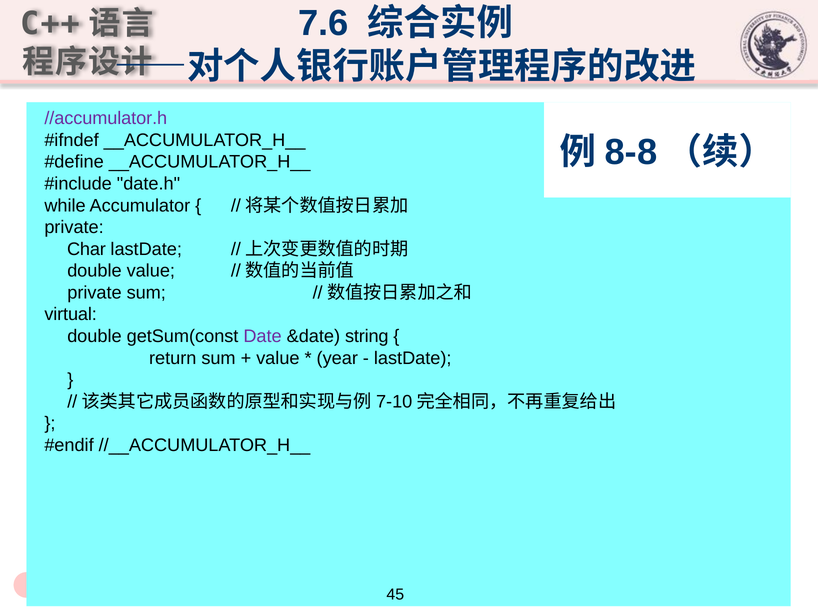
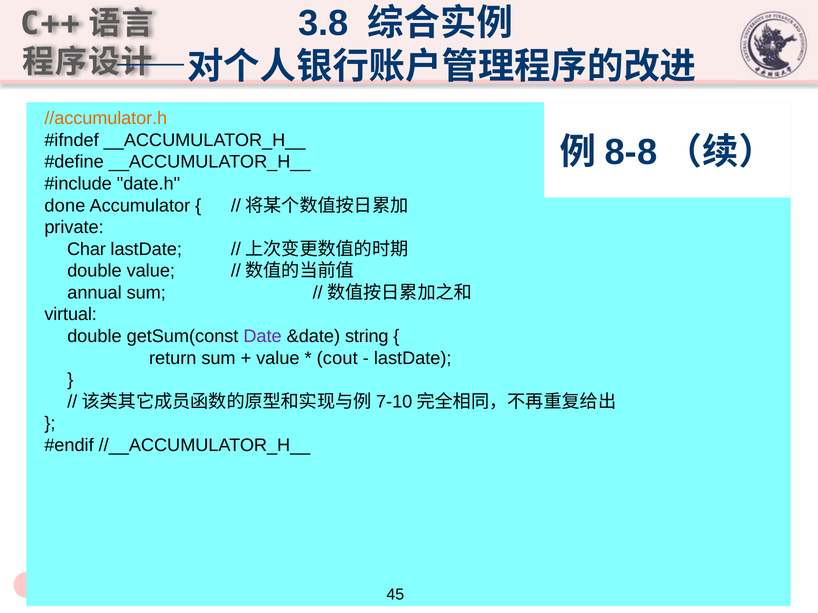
7.6: 7.6 -> 3.8 (323, 23)
//accumulator.h colour: purple -> orange (106, 119)
while: while -> done (65, 206)
private: private -> annual (95, 293)
year: year -> cout (337, 358)
